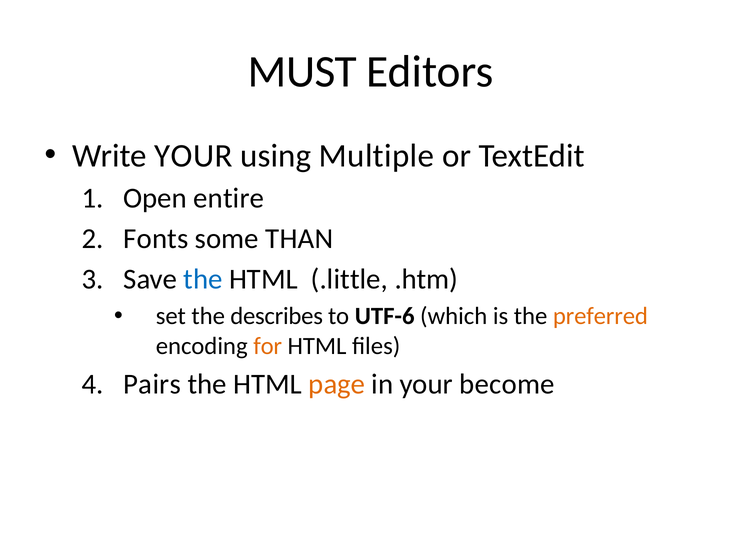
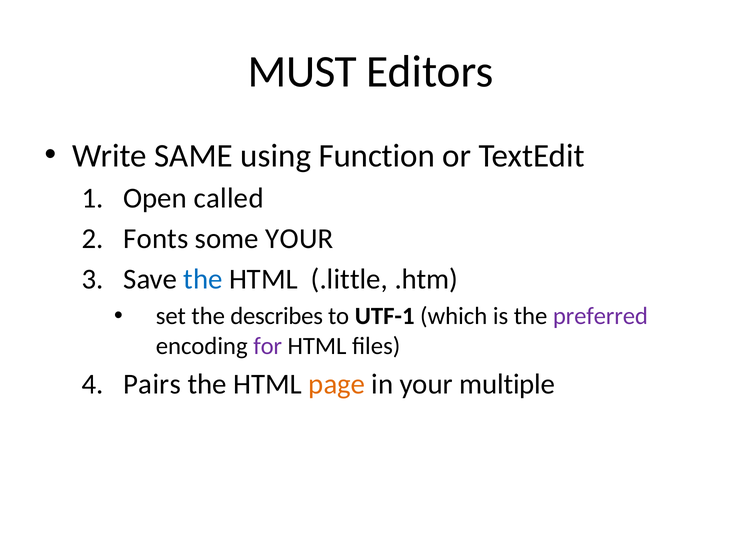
Write YOUR: YOUR -> SAME (194, 156)
Multiple: Multiple -> Function (377, 156)
entire: entire -> called (229, 198)
some THAN: THAN -> YOUR (299, 239)
UTF-6: UTF-6 -> UTF-1 (385, 316)
preferred colour: orange -> purple (600, 316)
for colour: orange -> purple (268, 346)
become: become -> multiple (507, 384)
